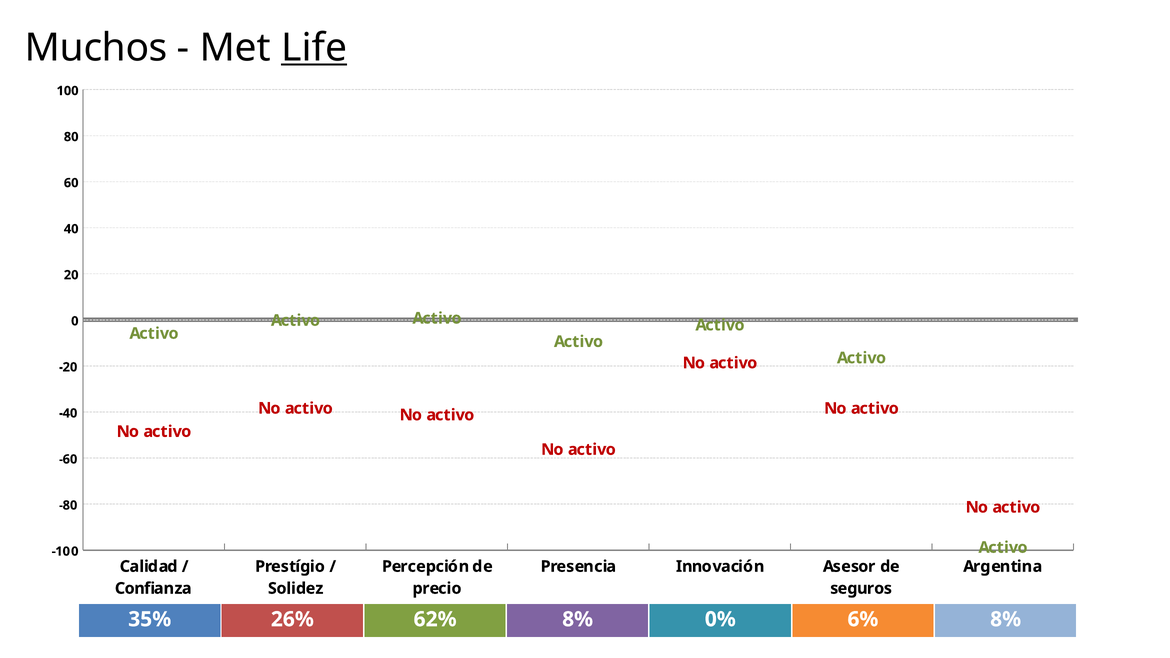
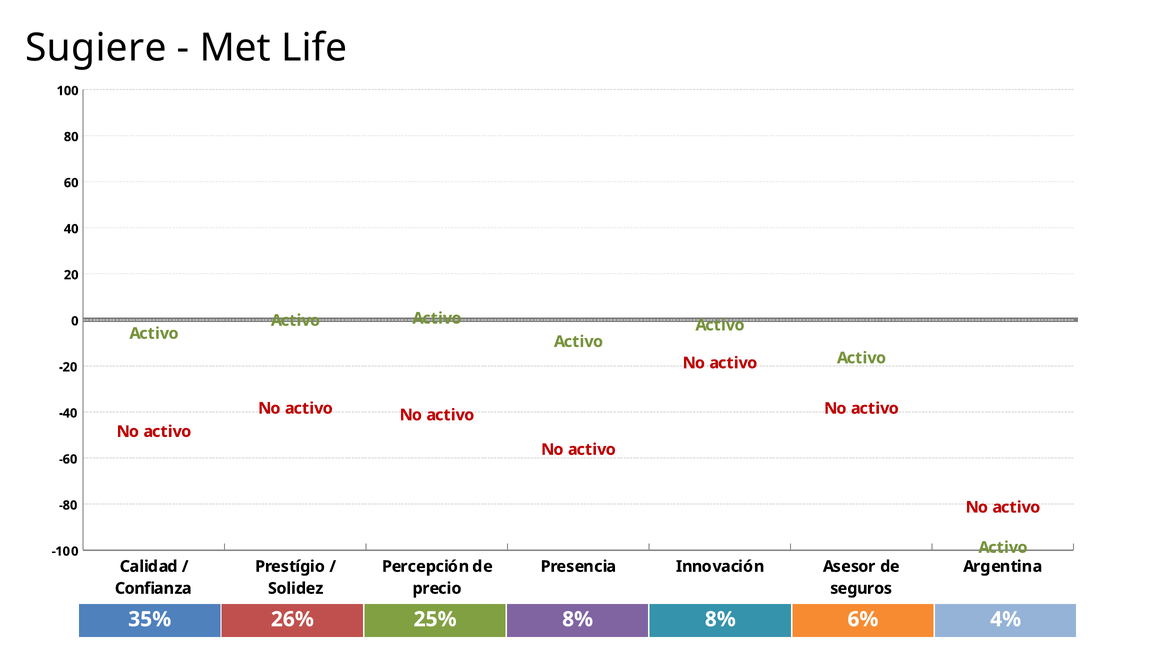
Muchos: Muchos -> Sugiere (96, 48)
Life underline: present -> none (314, 48)
62%: 62% -> 25% (435, 619)
8% 0%: 0% -> 8% (720, 619)
6% 8%: 8% -> 4% (1006, 619)
